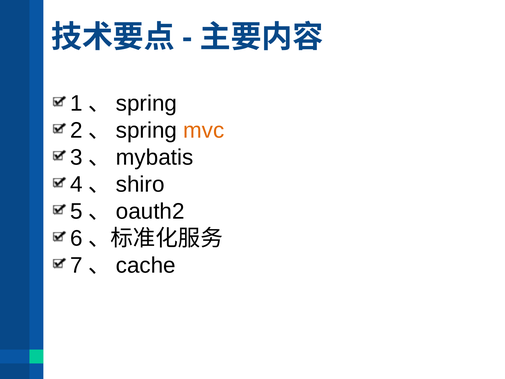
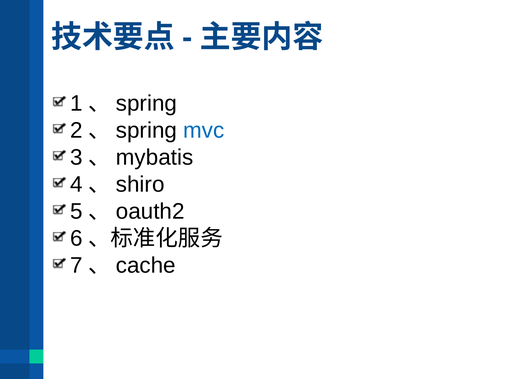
mvc colour: orange -> blue (204, 130)
